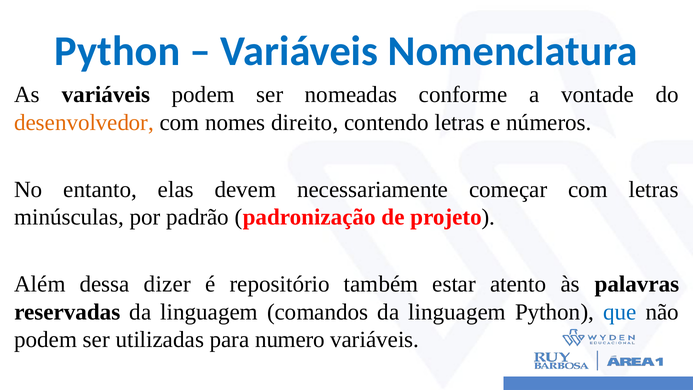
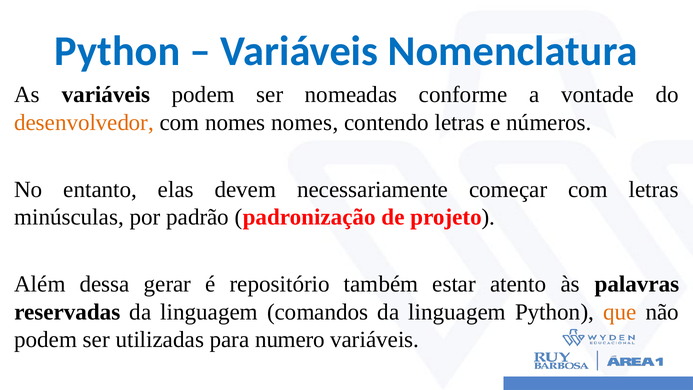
nomes direito: direito -> nomes (305, 122)
dizer: dizer -> gerar (167, 284)
que colour: blue -> orange (620, 312)
